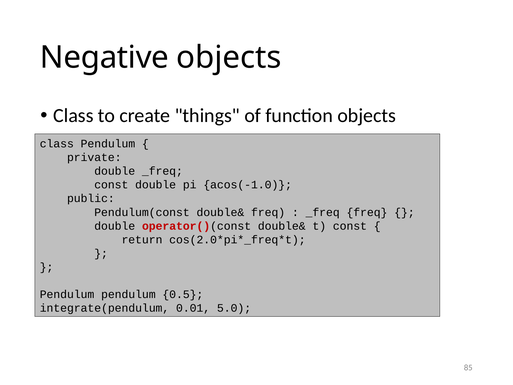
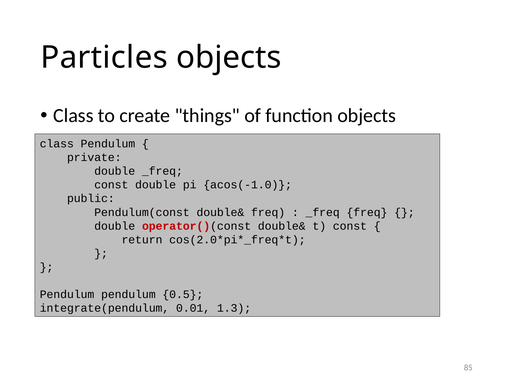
Negative: Negative -> Particles (104, 57)
5.0: 5.0 -> 1.3 (234, 308)
